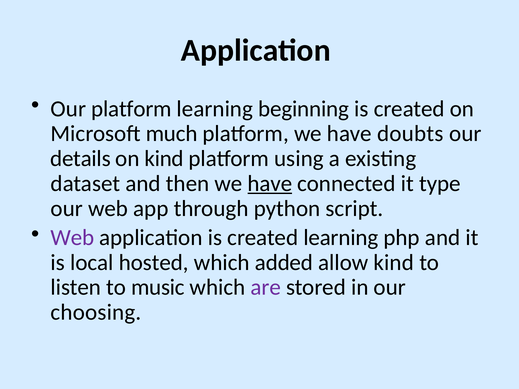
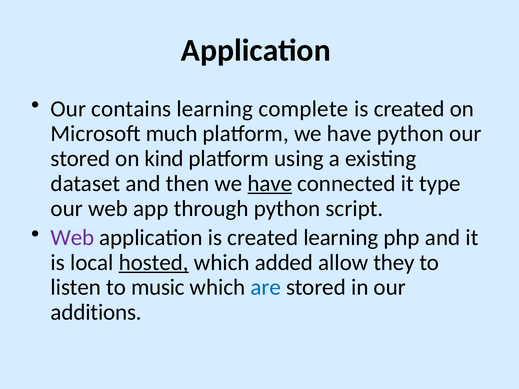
Our platform: platform -> contains (131, 109)
beginning: beginning -> complete (303, 109)
have doubts: doubts -> python (410, 134)
details: details -> stored (80, 159)
hosted underline: none -> present (154, 263)
allow kind: kind -> they (394, 263)
are colour: purple -> blue (266, 288)
choosing: choosing -> additions (96, 312)
